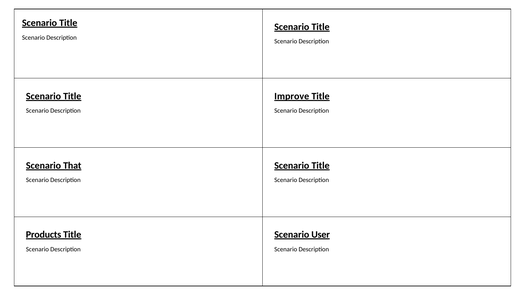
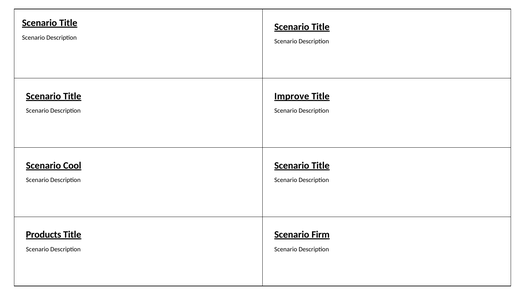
That: That -> Cool (72, 166)
User: User -> Firm (321, 235)
